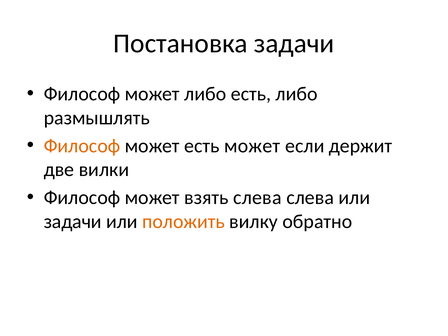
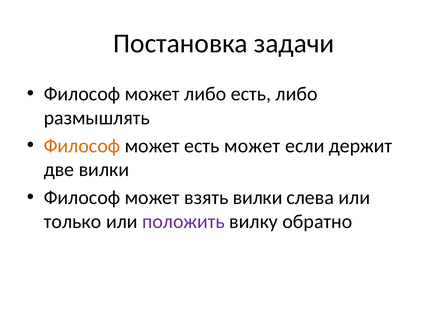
взять слева: слева -> вилки (258, 198)
задачи: задачи -> только (73, 221)
положить colour: orange -> purple (184, 221)
